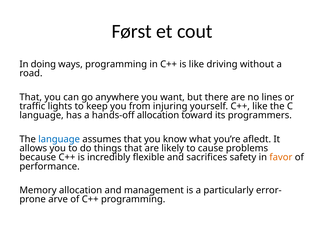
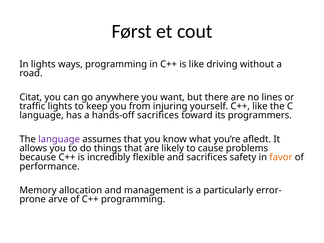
In doing: doing -> lights (43, 64)
That: That -> Citat (31, 97)
hands-off allocation: allocation -> sacrifices (158, 115)
language colour: blue -> purple (59, 139)
